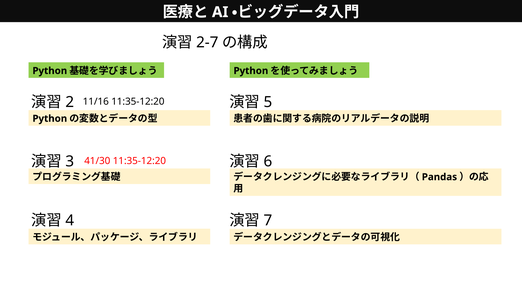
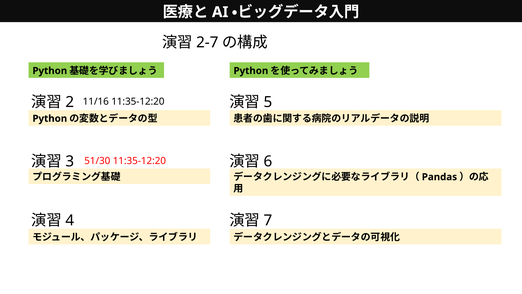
41/30: 41/30 -> 51/30 (97, 161)
